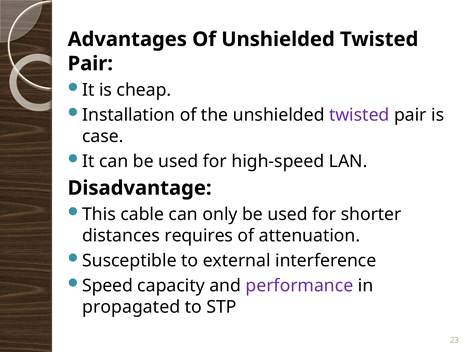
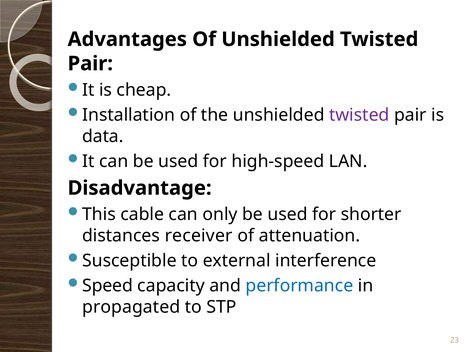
case: case -> data (103, 136)
requires: requires -> receiver (199, 236)
performance colour: purple -> blue (299, 286)
